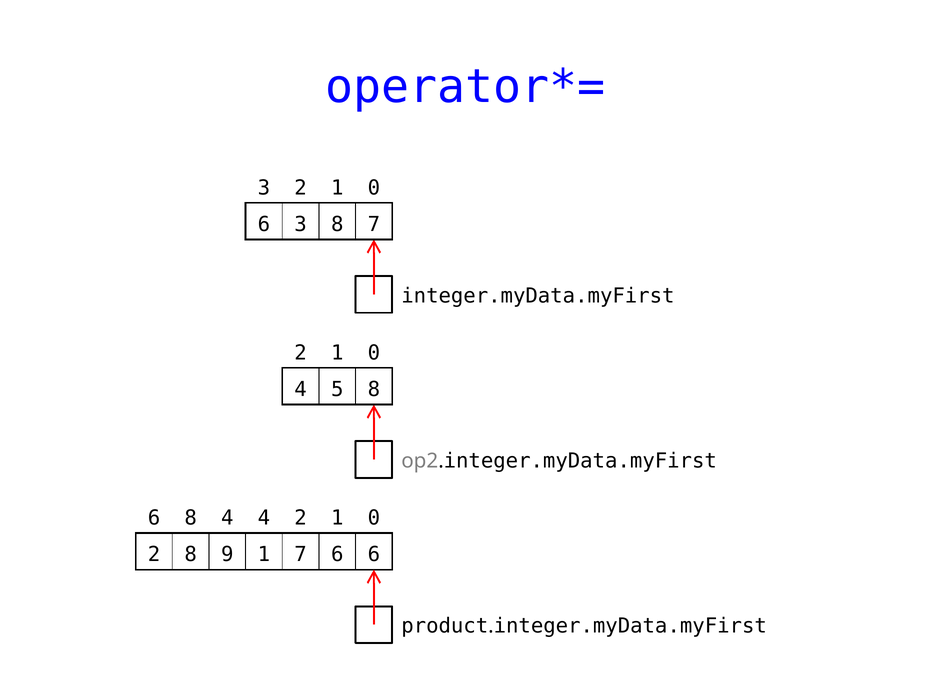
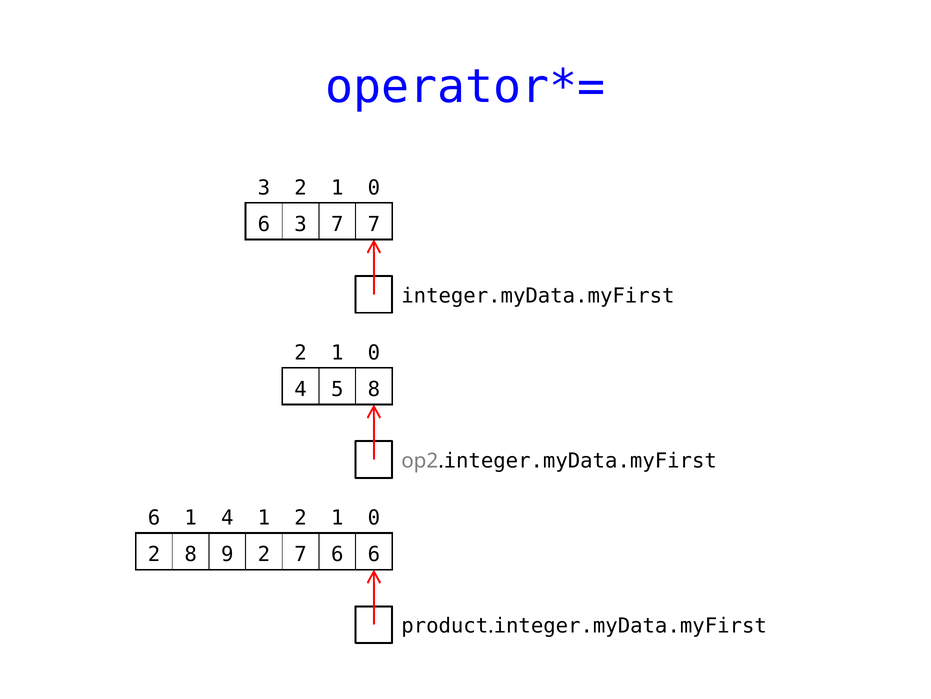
3 8: 8 -> 7 (337, 224)
6 8: 8 -> 1 (191, 517)
4 4: 4 -> 1 (264, 517)
9 1: 1 -> 2 (264, 554)
